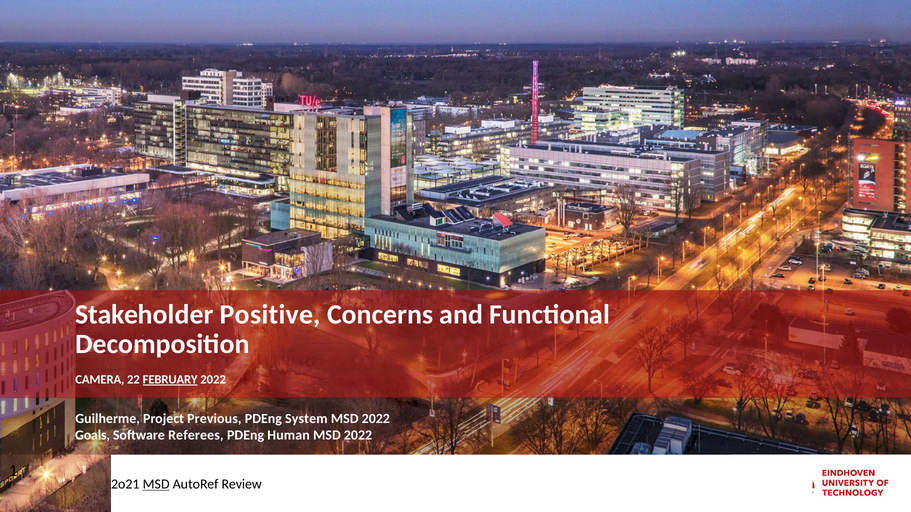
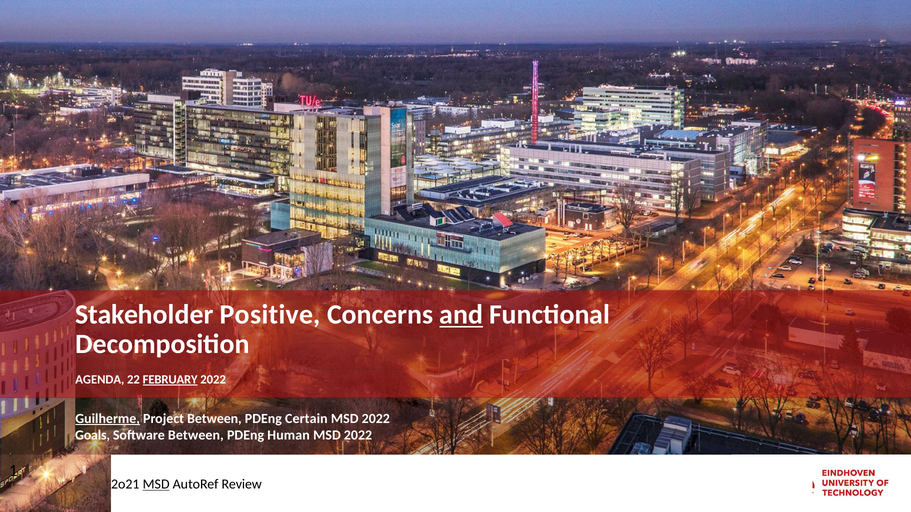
and underline: none -> present (461, 315)
CAMERA: CAMERA -> AGENDA (100, 380)
Guilherme underline: none -> present (108, 419)
Project Previous: Previous -> Between (214, 419)
System: System -> Certain (306, 419)
Software Referees: Referees -> Between (196, 436)
